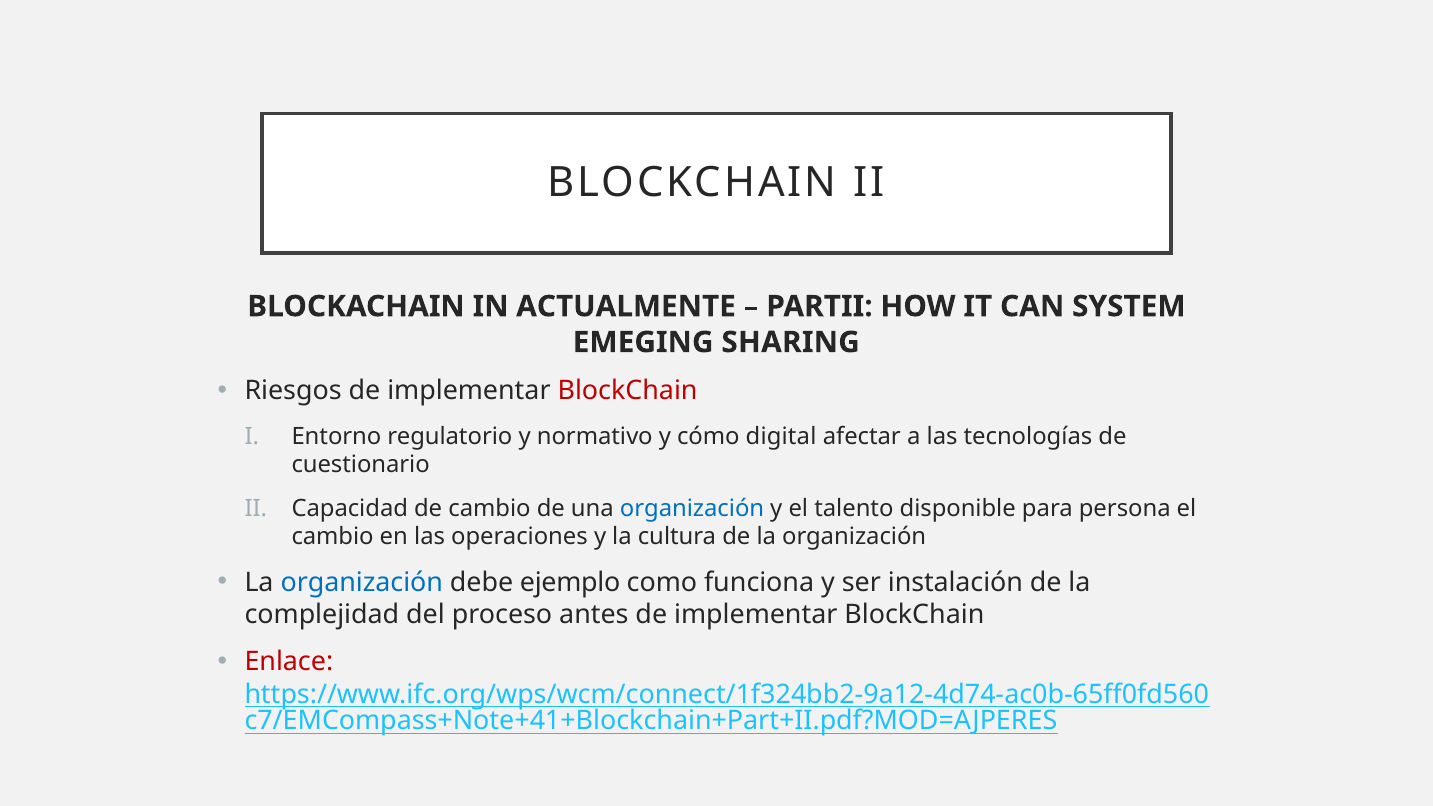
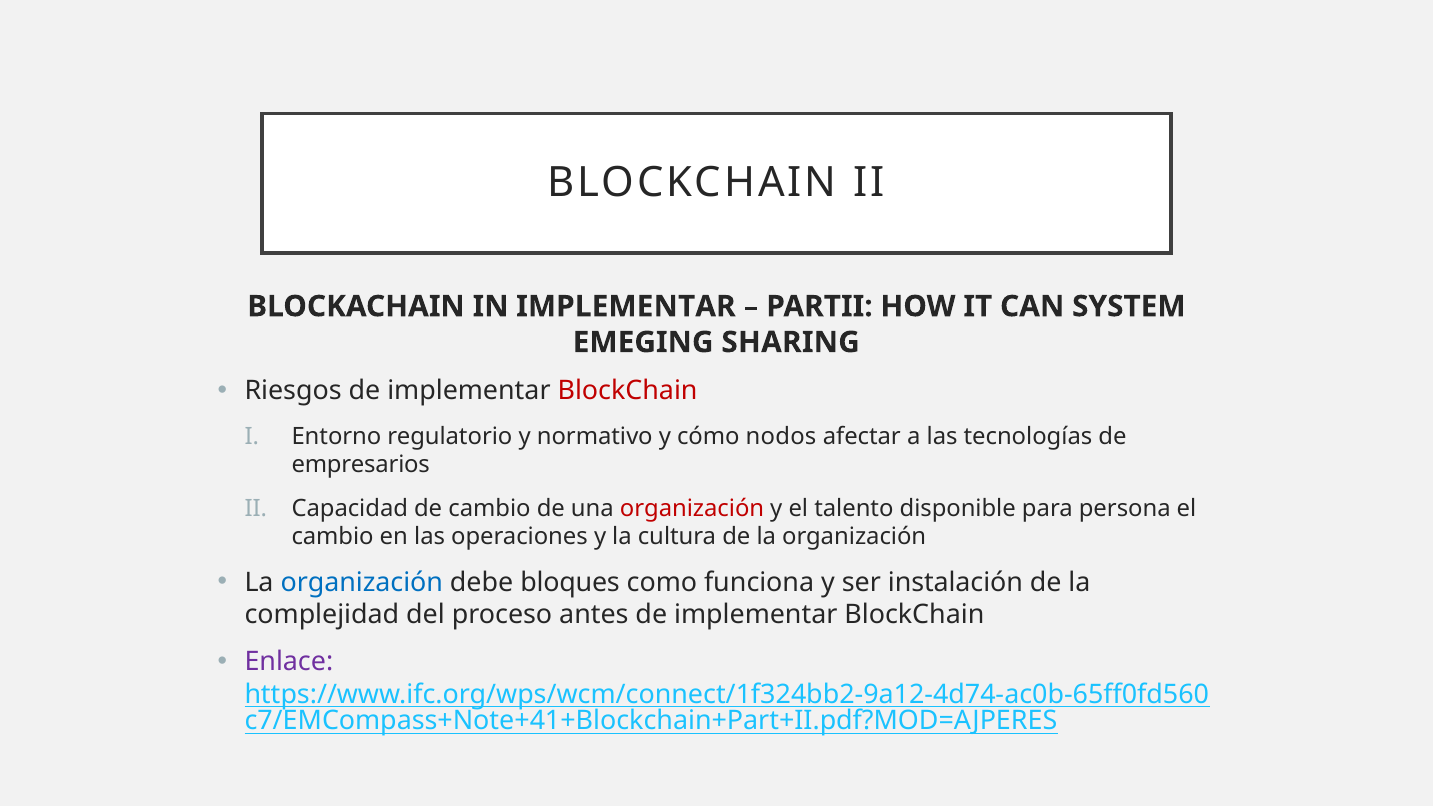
IN ACTUALMENTE: ACTUALMENTE -> IMPLEMENTAR (626, 306)
digital: digital -> nodos (781, 436)
cuestionario: cuestionario -> empresarios (361, 465)
organización colour: blue -> red (692, 508)
ejemplo: ejemplo -> bloques (570, 583)
Enlace colour: red -> purple (289, 662)
